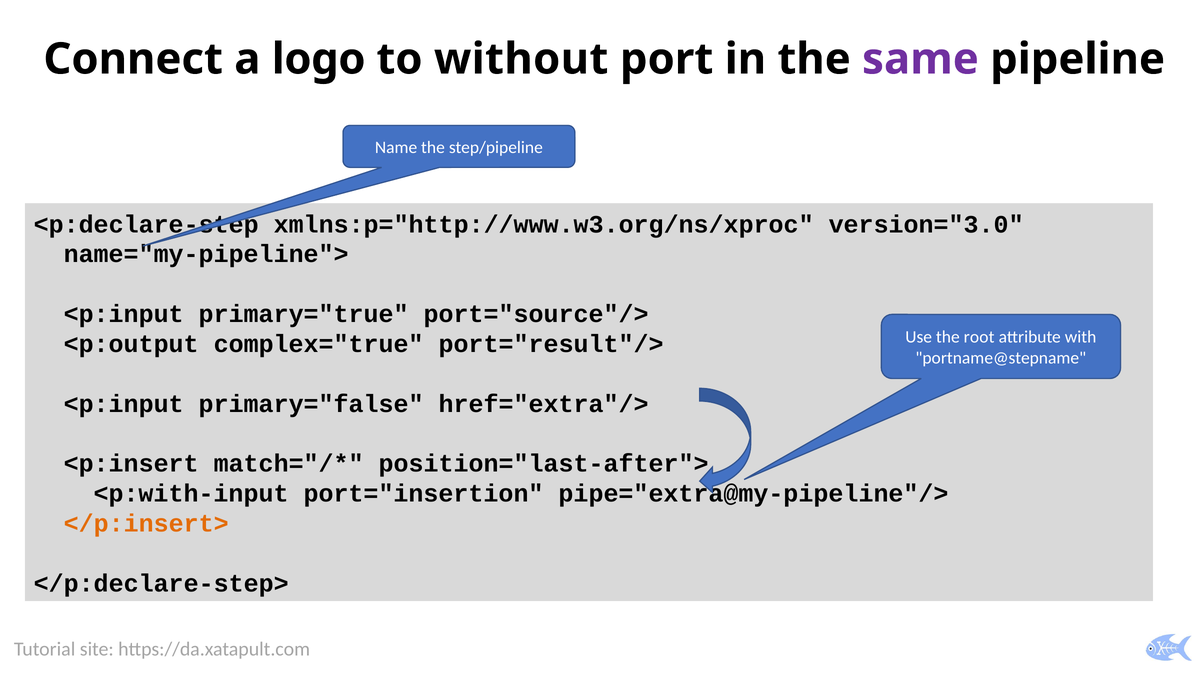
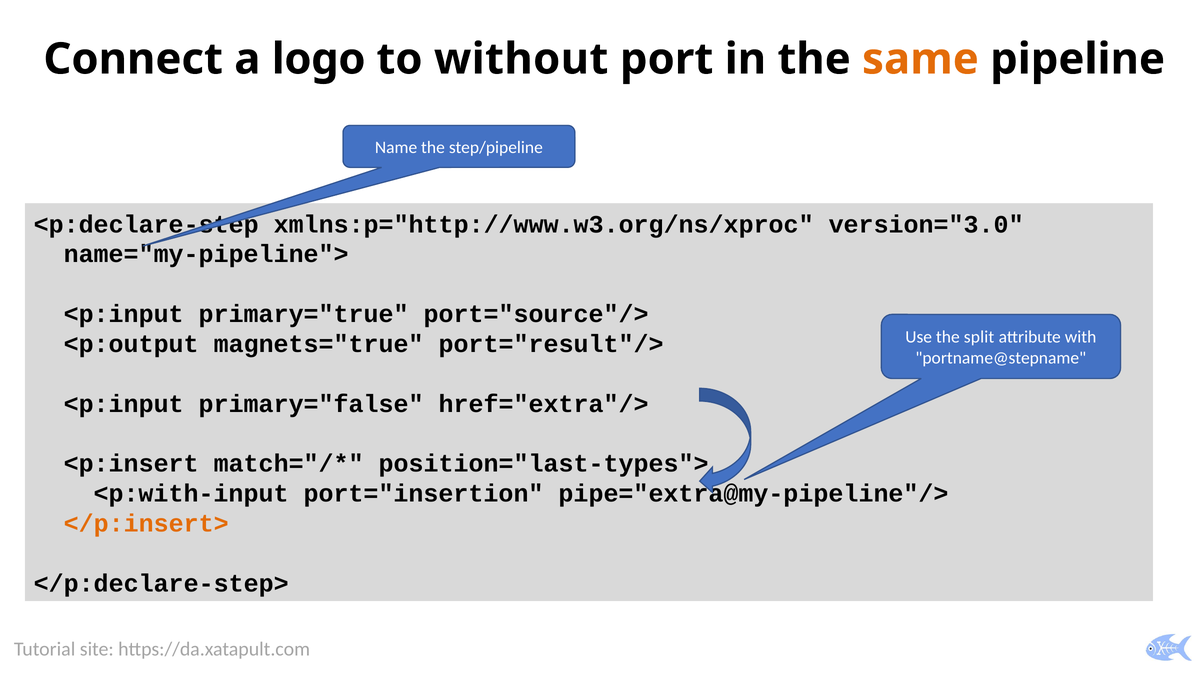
same colour: purple -> orange (920, 59)
root: root -> split (979, 337)
complex="true: complex="true -> magnets="true (319, 344)
position="last-after">: position="last-after"> -> position="last-types"> (544, 464)
